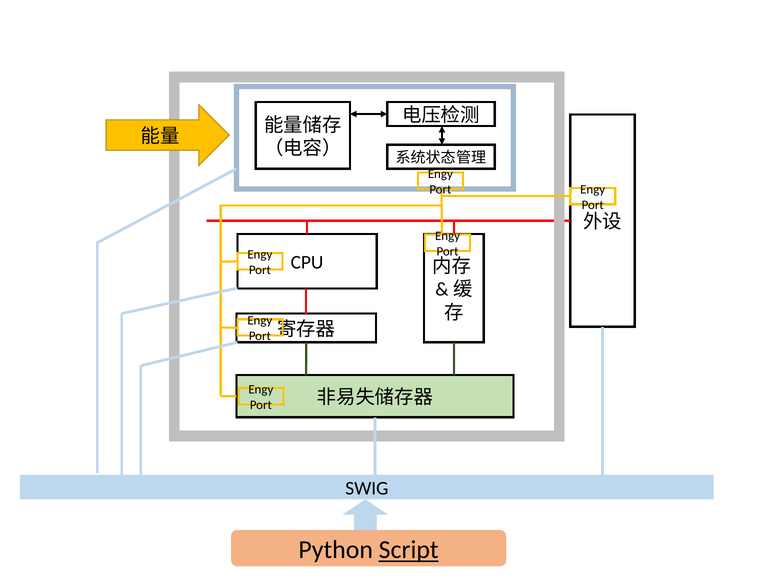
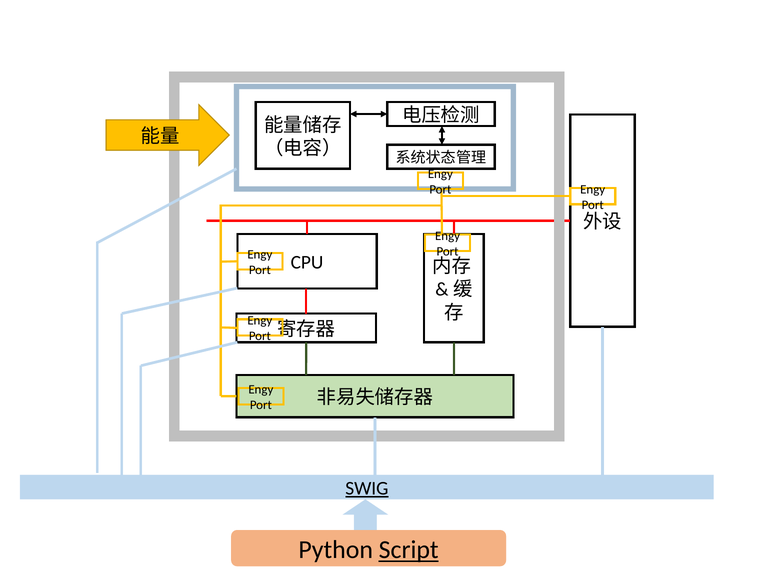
SWIG underline: none -> present (367, 489)
